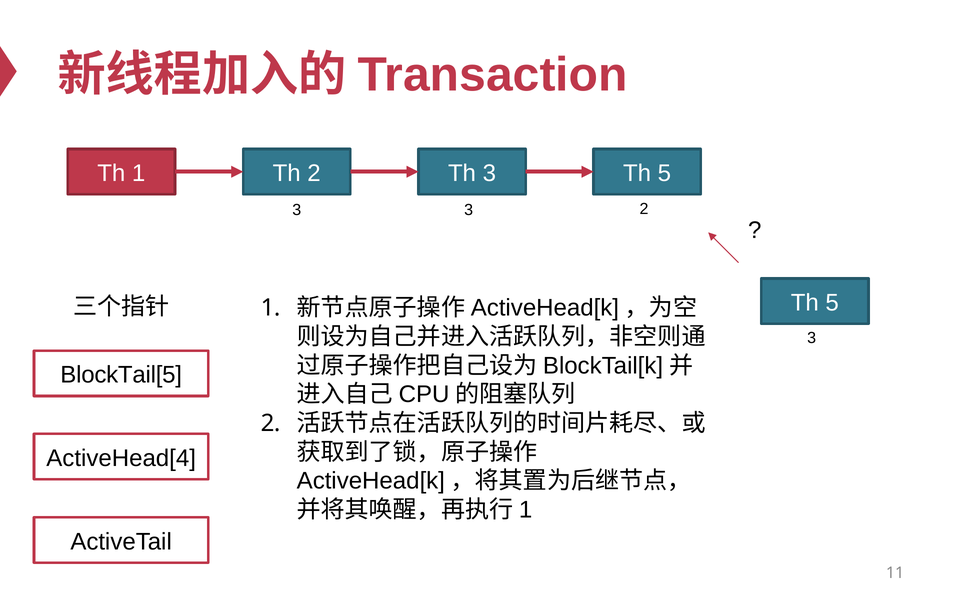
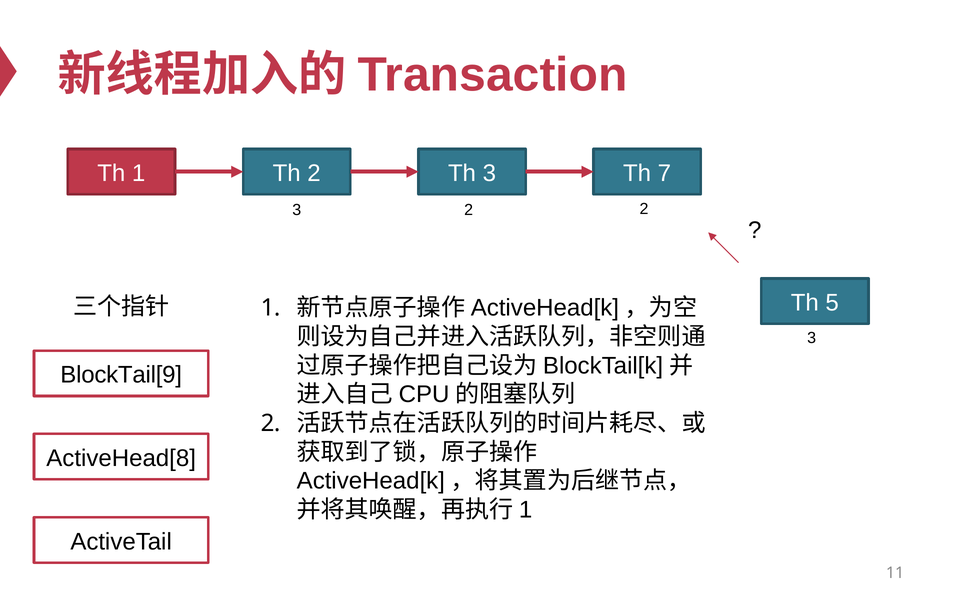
3 Th 5: 5 -> 7 (664, 173)
3 3: 3 -> 2 (469, 210)
BlockTail[5: BlockTail[5 -> BlockTail[9 (121, 375)
ActiveHead[4: ActiveHead[4 -> ActiveHead[8 (121, 458)
